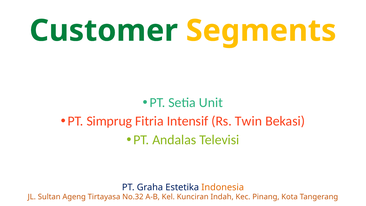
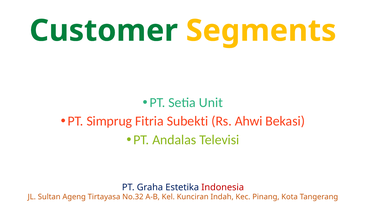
Intensif: Intensif -> Subekti (188, 121)
Twin: Twin -> Ahwi (249, 121)
Indonesia colour: orange -> red (223, 187)
